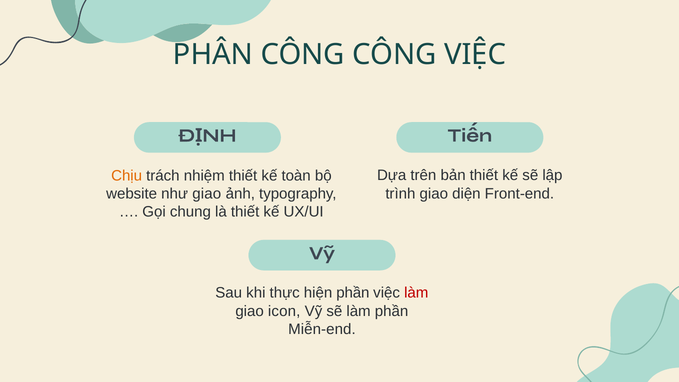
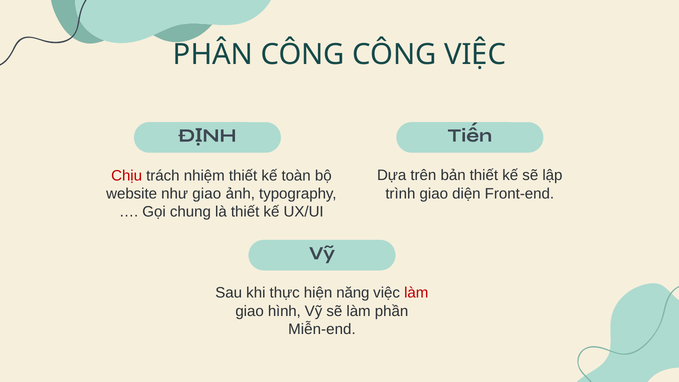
Chịu colour: orange -> red (127, 176)
hiện phần: phần -> năng (353, 293)
icon: icon -> hình (284, 311)
